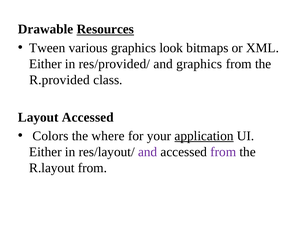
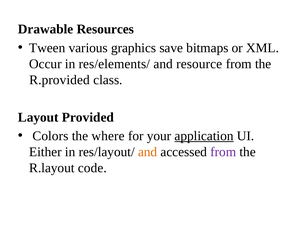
Resources underline: present -> none (105, 29)
look: look -> save (171, 48)
Either: Either -> Occur (45, 64)
res/provided/: res/provided/ -> res/elements/ (114, 64)
and graphics: graphics -> resource (199, 64)
Layout Accessed: Accessed -> Provided (88, 117)
and colour: purple -> orange (148, 151)
R.layout from: from -> code (92, 167)
